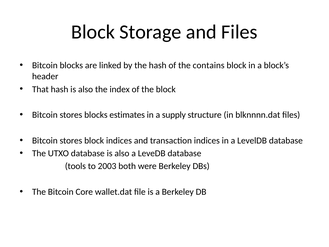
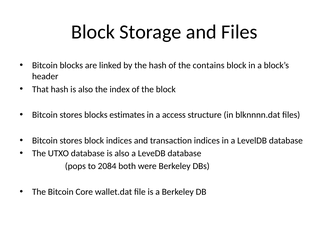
supply: supply -> access (174, 115)
tools: tools -> pops (75, 166)
2003: 2003 -> 2084 (107, 166)
